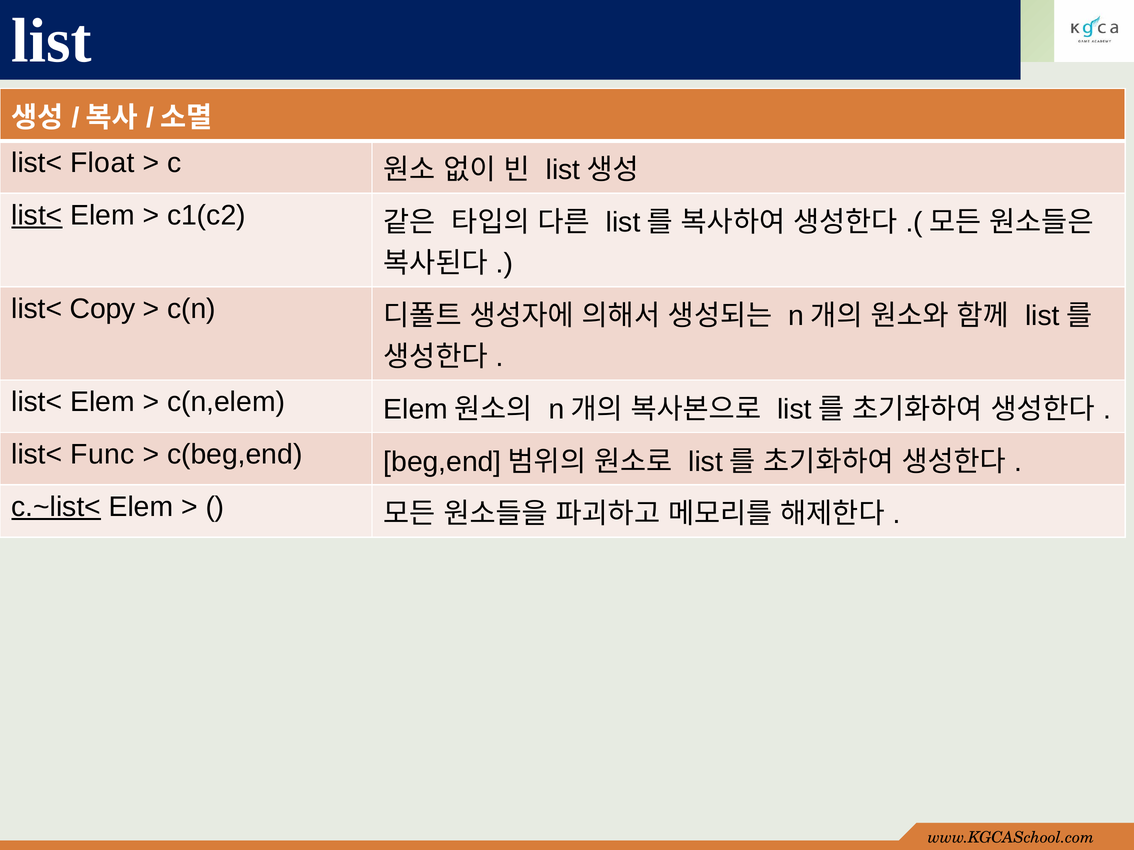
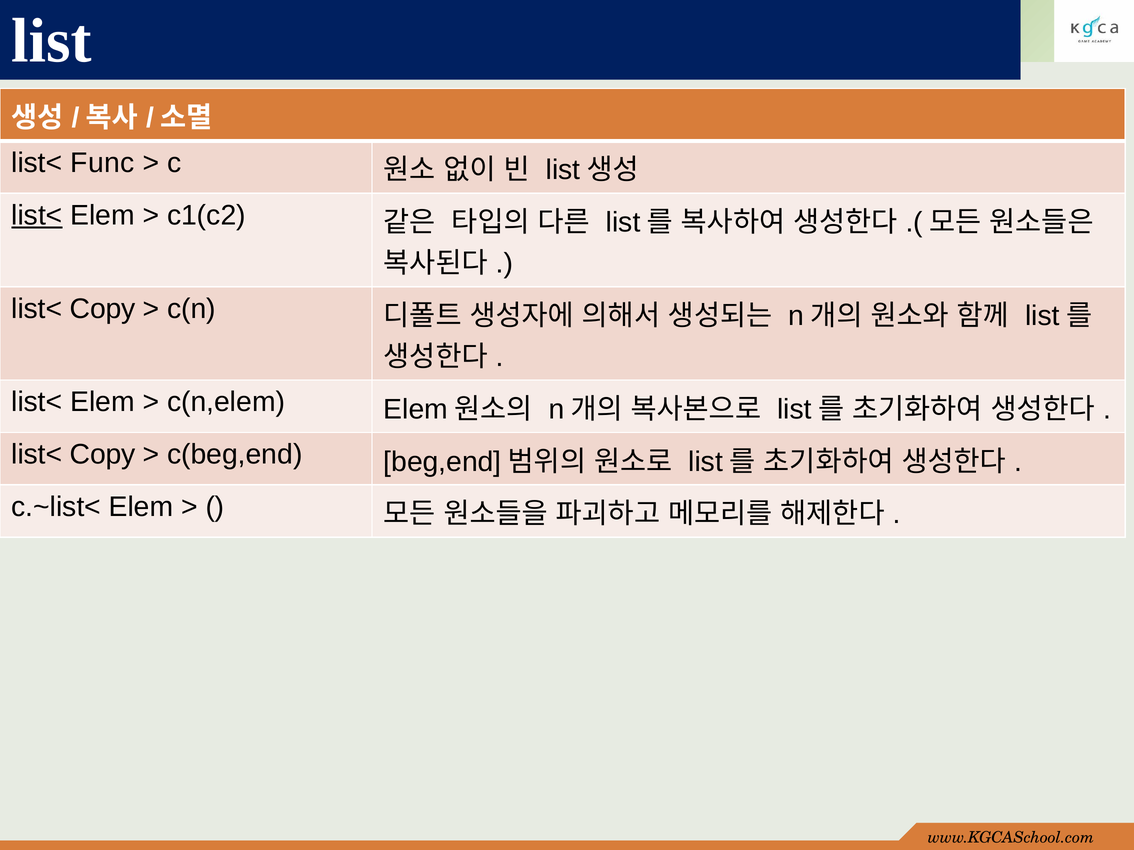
Float: Float -> Func (102, 163)
Func: Func -> Copy (103, 455)
c.~list< underline: present -> none (56, 507)
